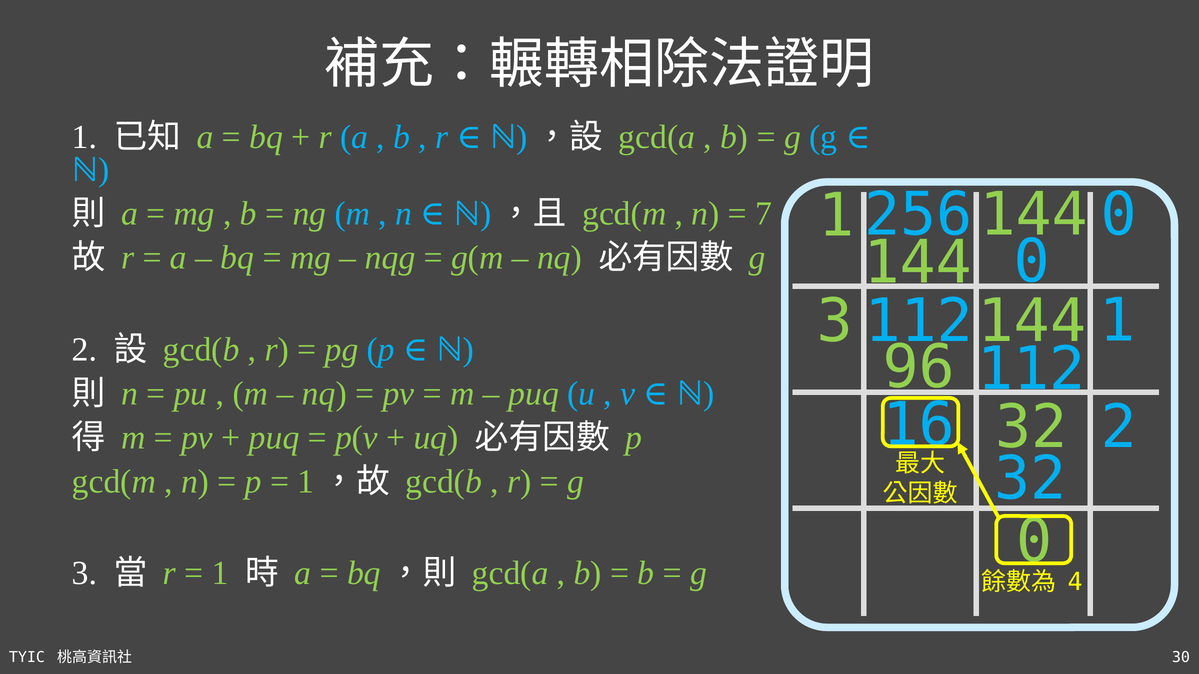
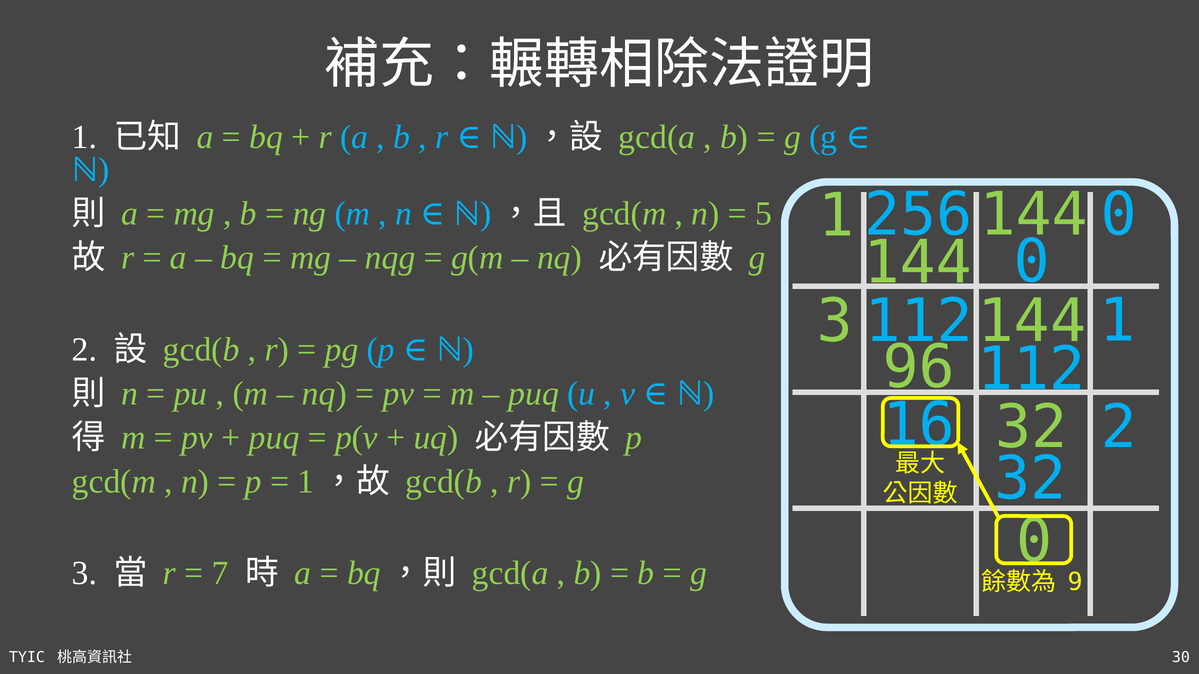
7: 7 -> 5 (764, 214)
1: 1 -> 7 (220, 573)
4: 4 -> 9 (1075, 582)
